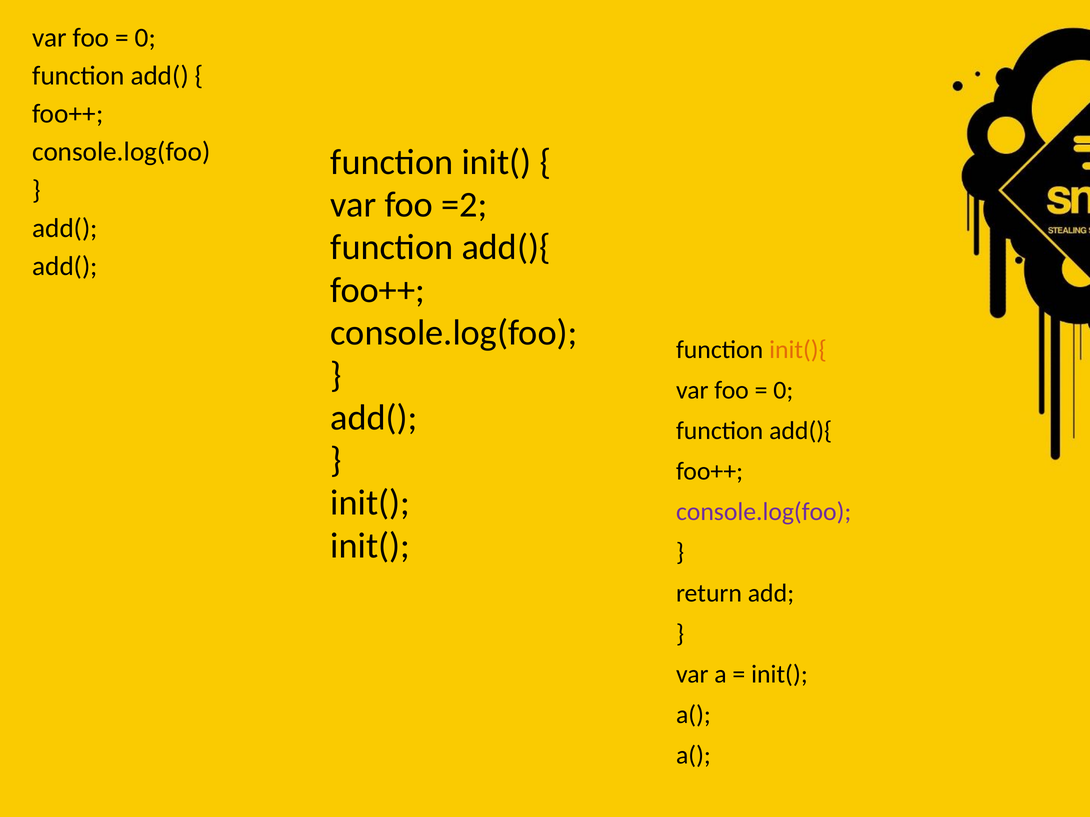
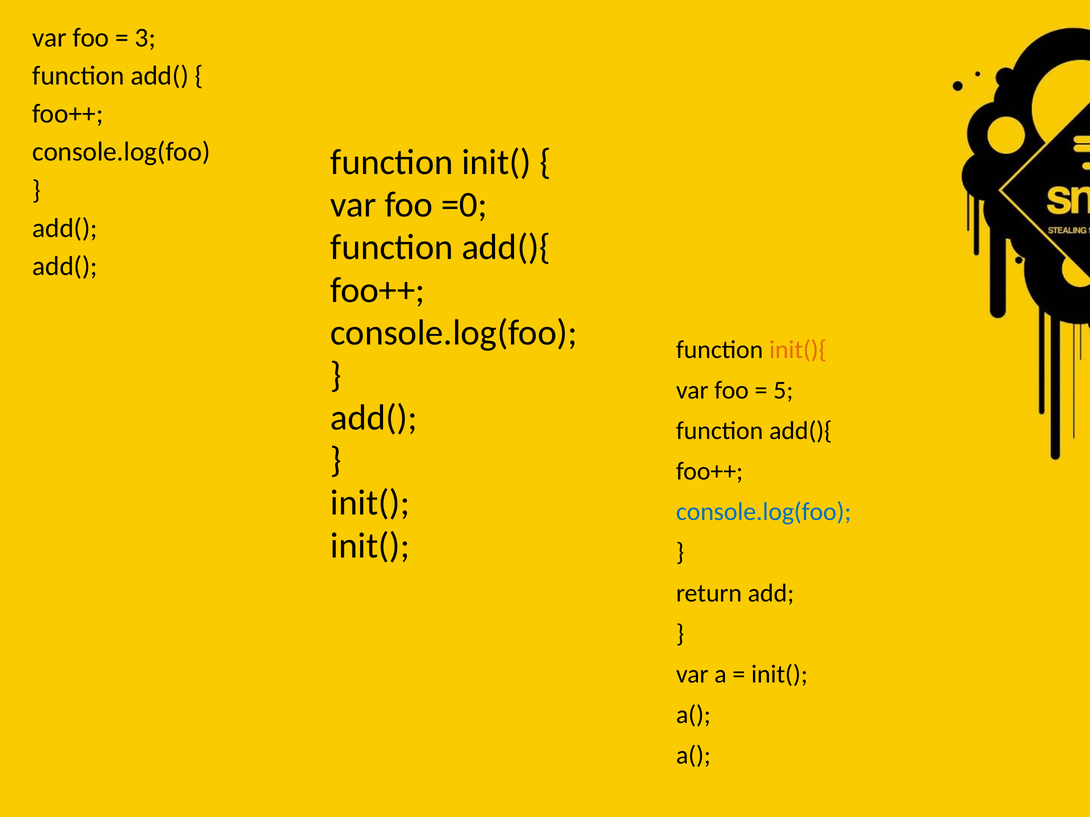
0: 0 -> 3 (146, 38)
=2: =2 -> =0 (464, 205)
0: 0 -> 5 (783, 390)
console.log(foo colour: purple -> blue (764, 512)
